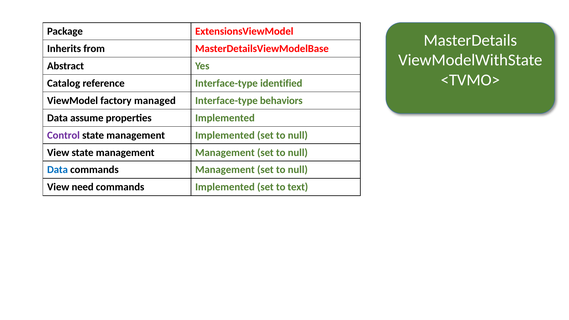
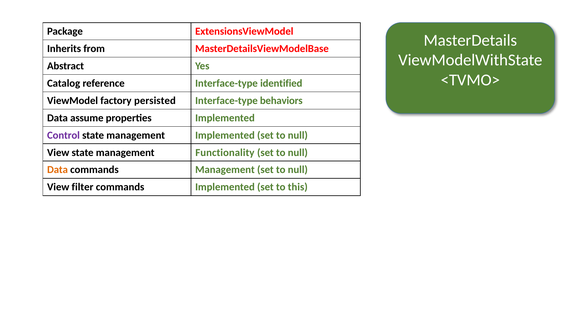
managed: managed -> persisted (155, 101)
management Management: Management -> Functionality (225, 153)
Data colour: blue -> orange (58, 170)
need: need -> filter (83, 187)
text: text -> this (298, 187)
